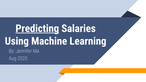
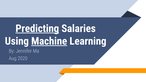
Machine underline: none -> present (49, 41)
